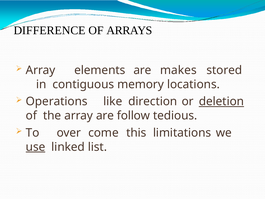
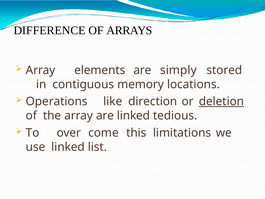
makes: makes -> simply (178, 70)
are follow: follow -> linked (133, 116)
use underline: present -> none (36, 147)
